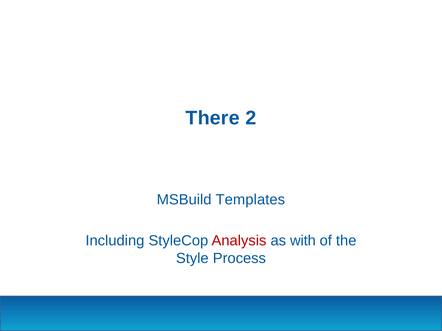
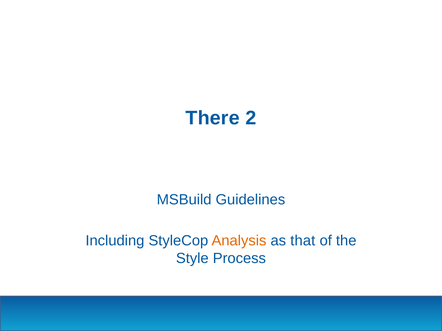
Templates: Templates -> Guidelines (250, 200)
Analysis colour: red -> orange (239, 241)
with: with -> that (303, 241)
